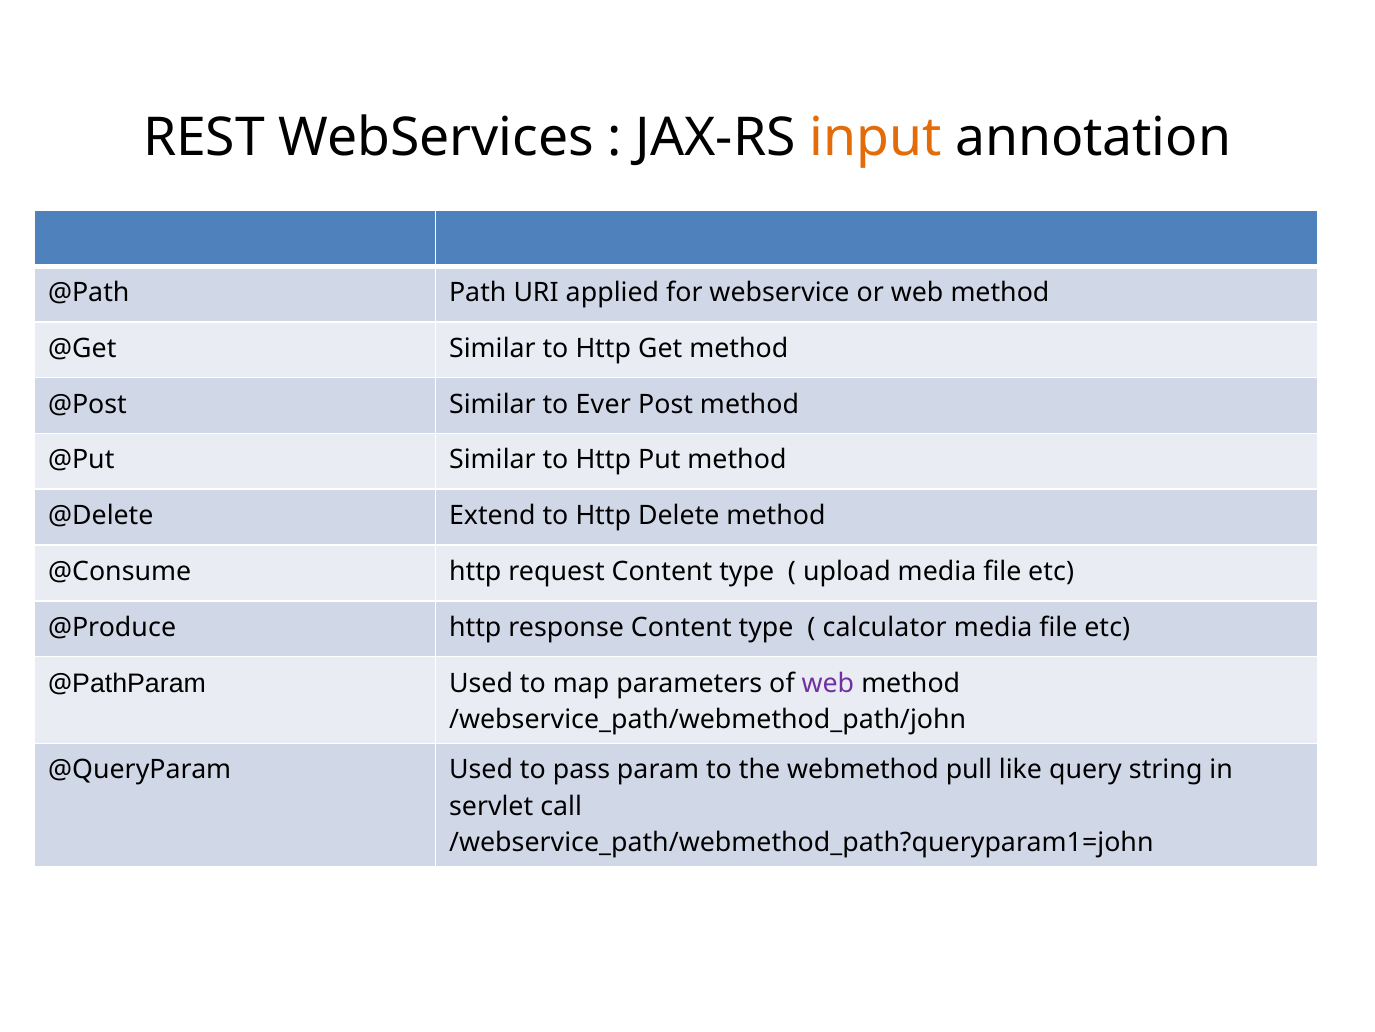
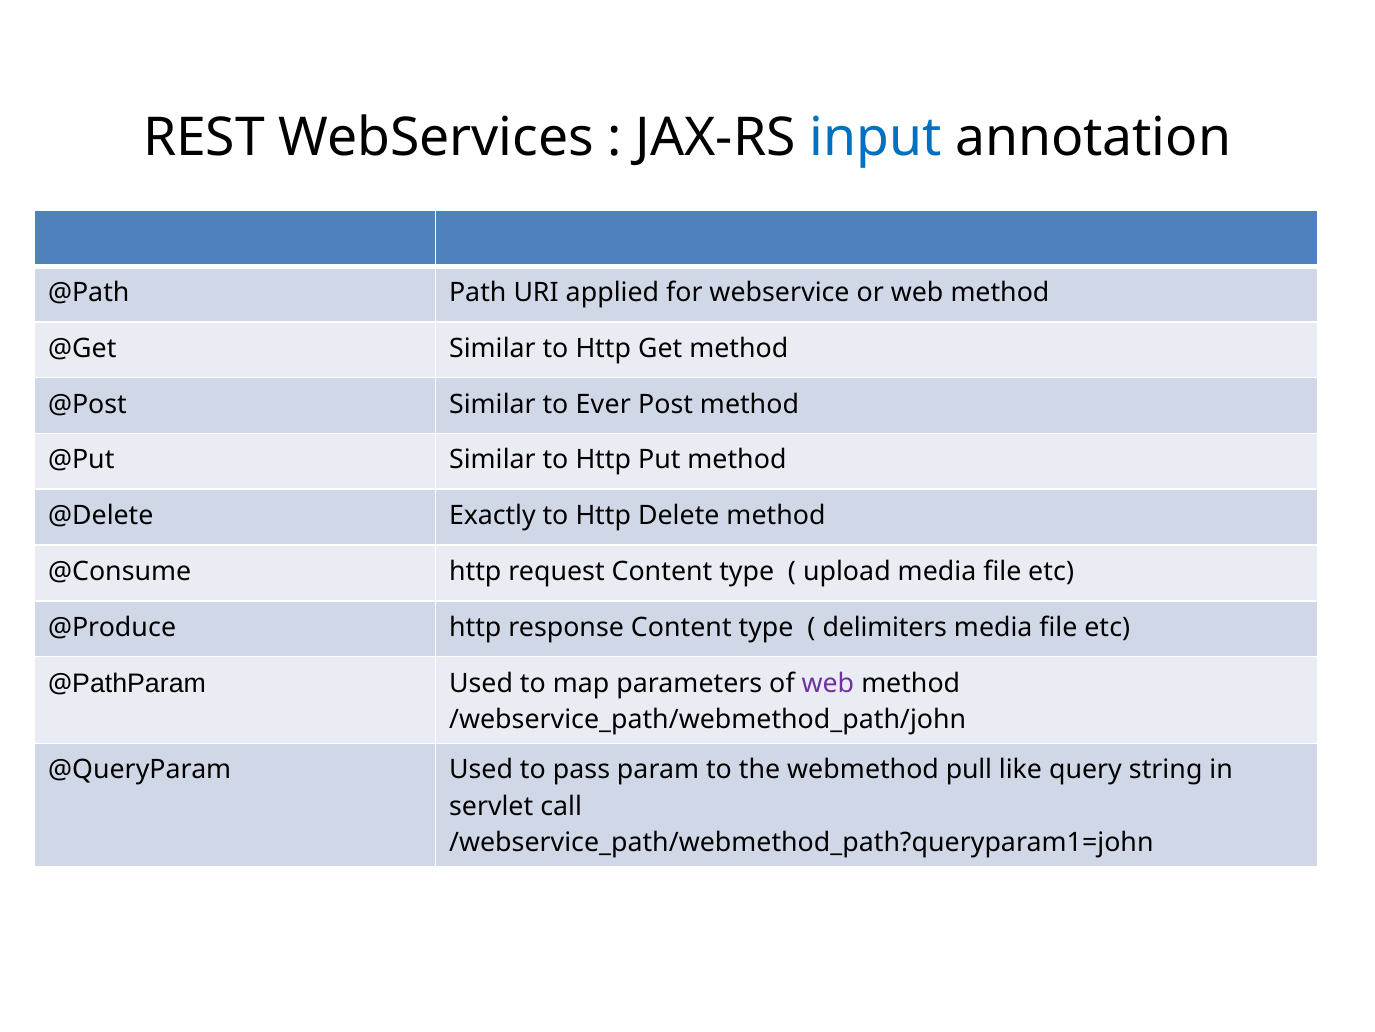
input colour: orange -> blue (875, 138)
Extend: Extend -> Exactly (492, 516)
calculator: calculator -> delimiters (885, 627)
